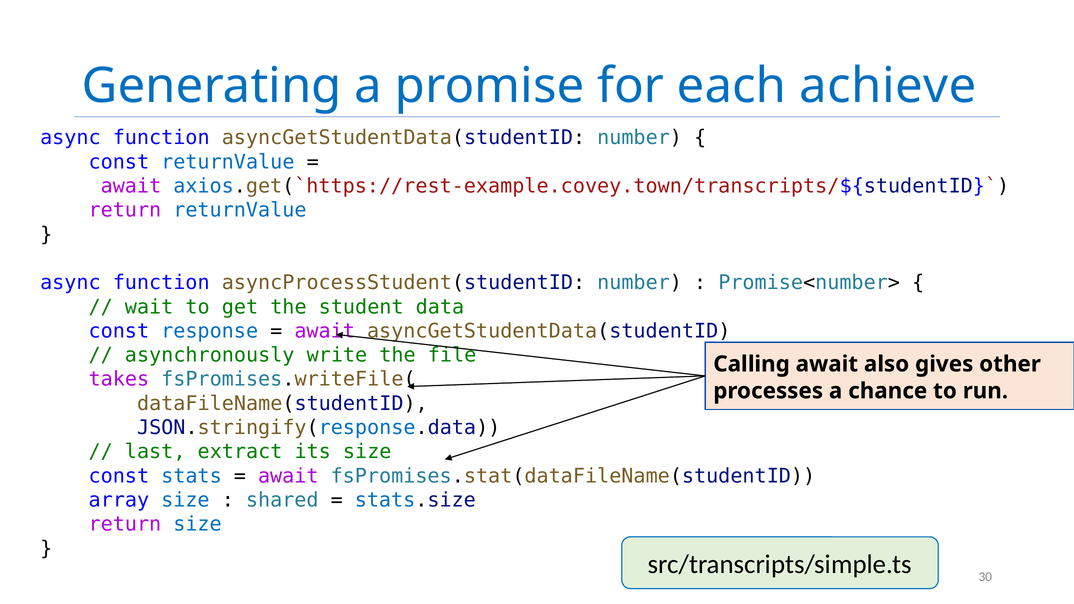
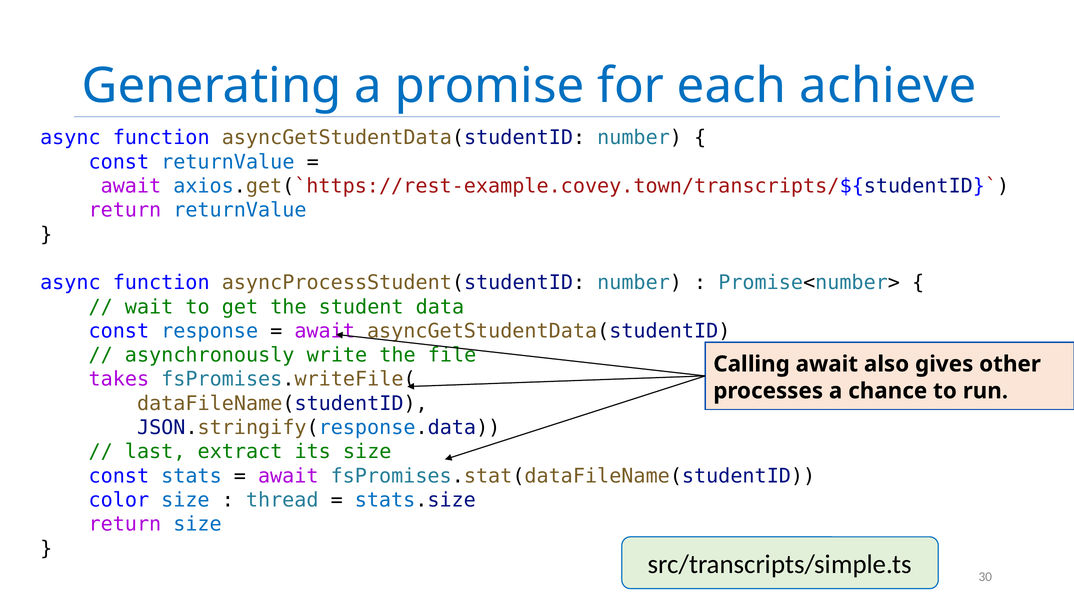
array: array -> color (119, 500)
shared: shared -> thread (282, 500)
